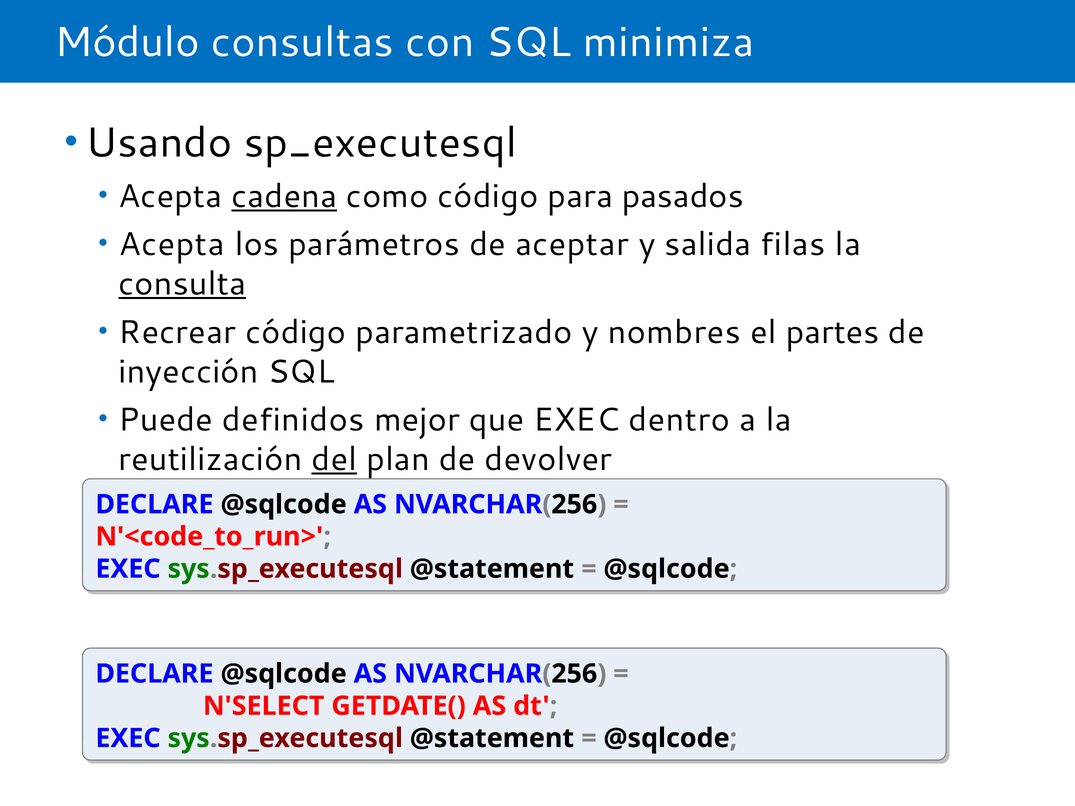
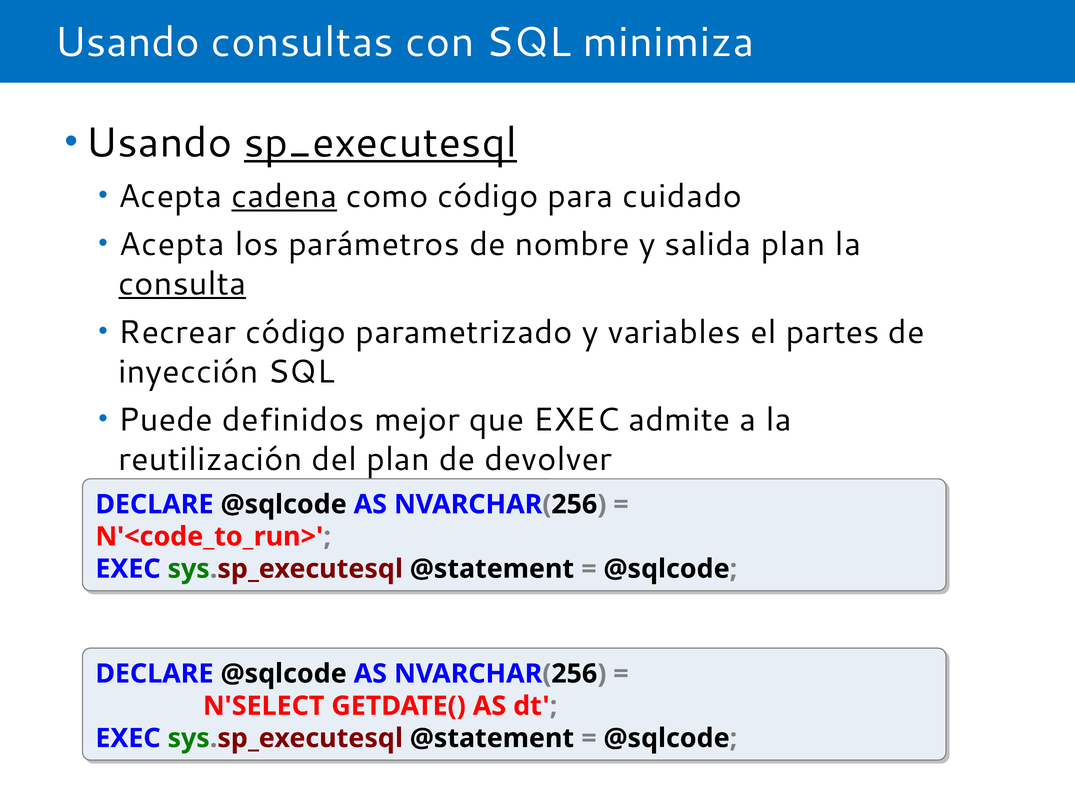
Módulo: Módulo -> Usando (127, 42)
sp_executesql underline: none -> present (380, 143)
pasados: pasados -> cuidado (682, 196)
aceptar: aceptar -> nombre (572, 245)
salida filas: filas -> plan (793, 245)
nombres: nombres -> variables (674, 332)
dentro: dentro -> admite (679, 420)
del underline: present -> none (334, 460)
